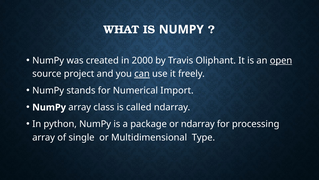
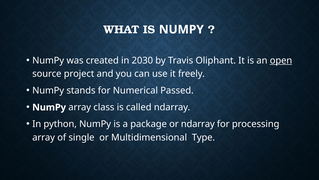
2000: 2000 -> 2030 (142, 60)
can underline: present -> none (142, 74)
Import: Import -> Passed (177, 90)
